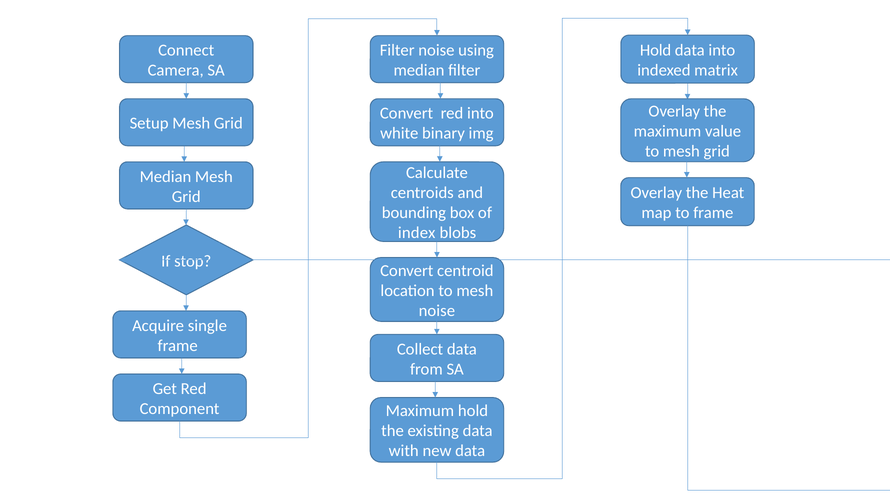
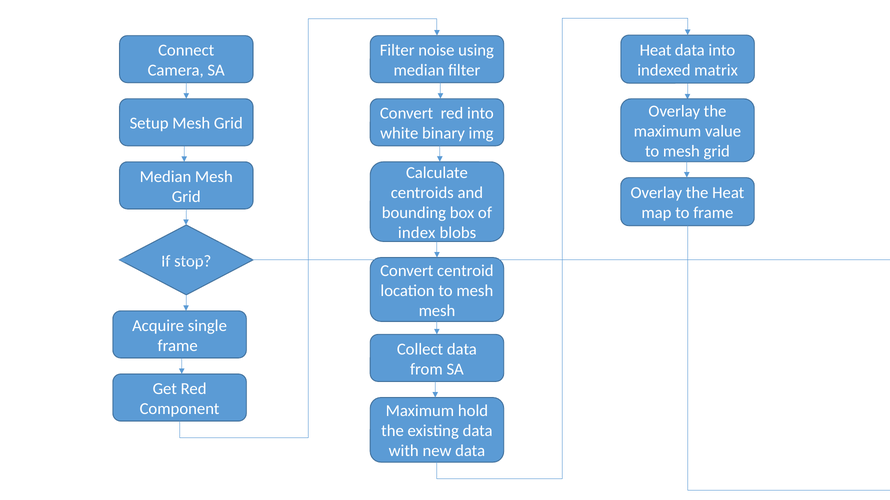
Hold: Hold -> Heat (656, 50)
noise: noise -> mesh (437, 311)
